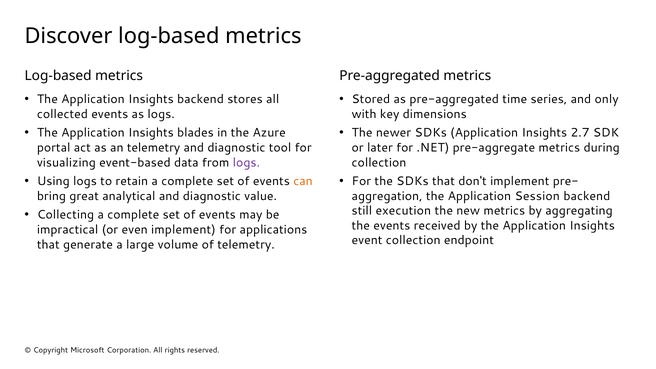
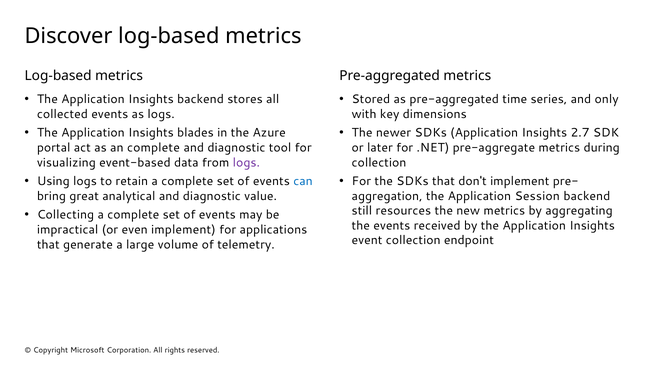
an telemetry: telemetry -> complete (153, 148)
can colour: orange -> blue (303, 181)
execution: execution -> resources (403, 211)
